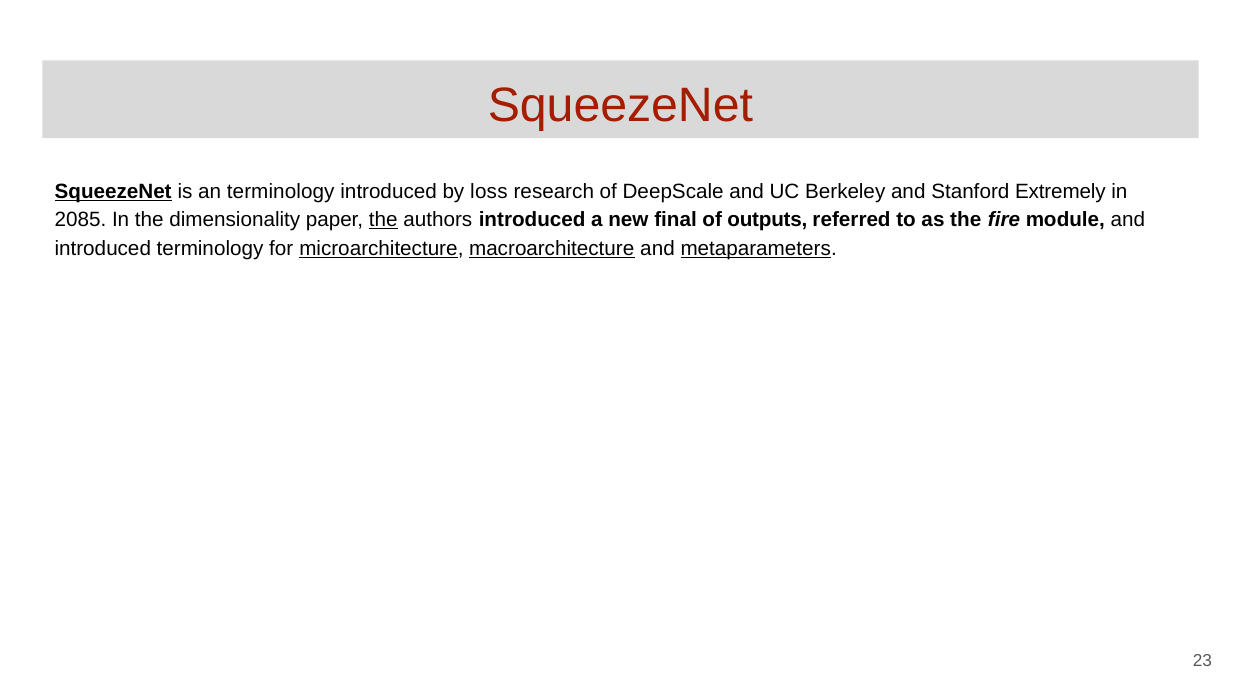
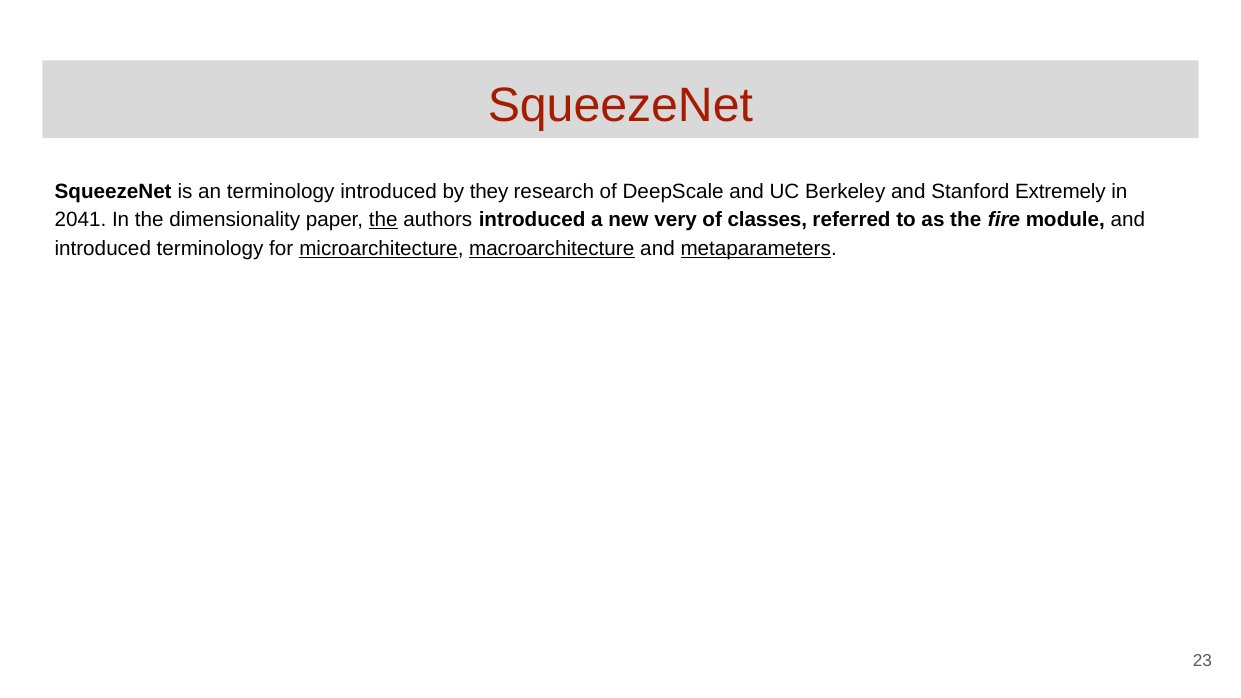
SqueezeNet underline: present -> none (113, 191)
loss: loss -> they (489, 191)
2085: 2085 -> 2041 (80, 220)
final: final -> very (676, 220)
outputs: outputs -> classes (767, 220)
